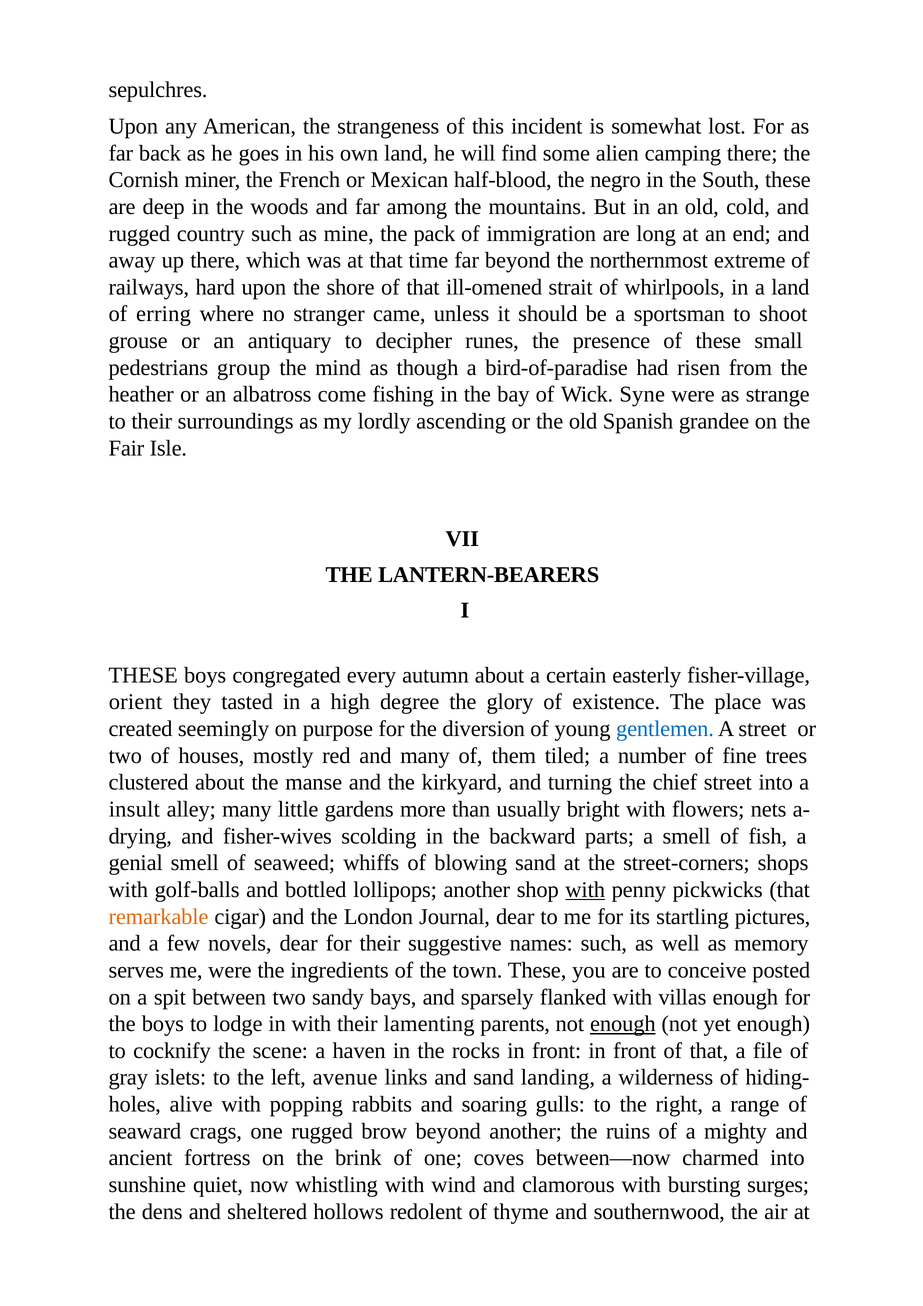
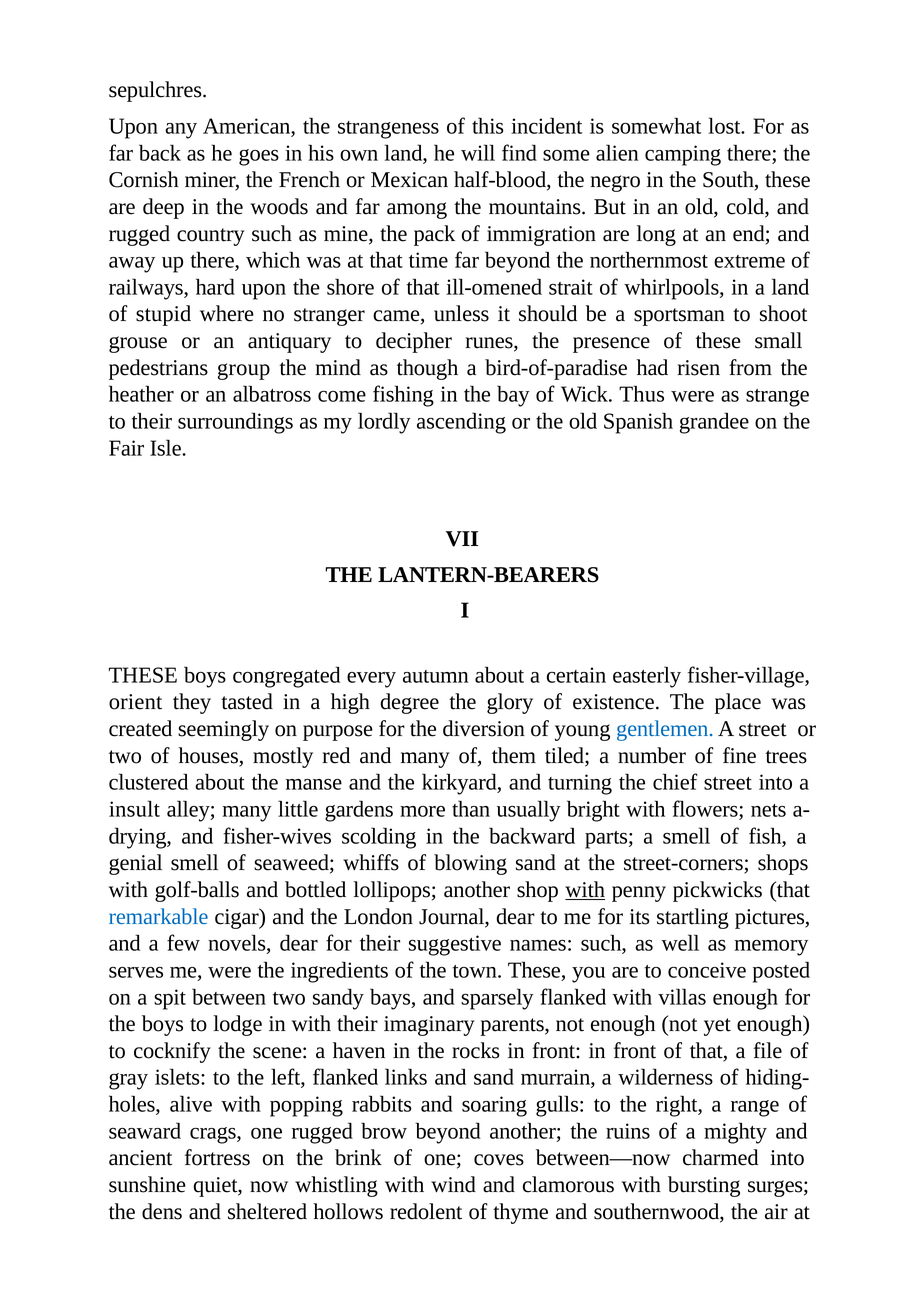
erring: erring -> stupid (164, 314)
Syne: Syne -> Thus (642, 395)
remarkable colour: orange -> blue (158, 917)
lamenting: lamenting -> imaginary (429, 1024)
enough underline: present -> none (623, 1024)
left avenue: avenue -> flanked (345, 1078)
landing: landing -> murrain (558, 1078)
